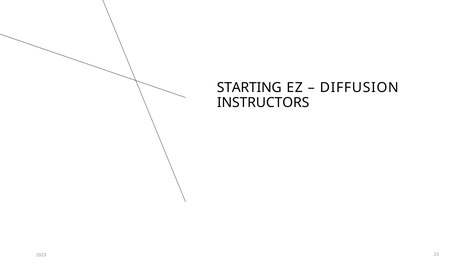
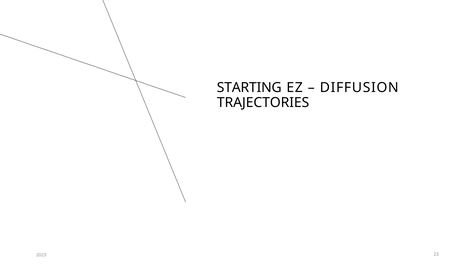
INSTRUCTORS: INSTRUCTORS -> TRAJECTORIES (263, 103)
